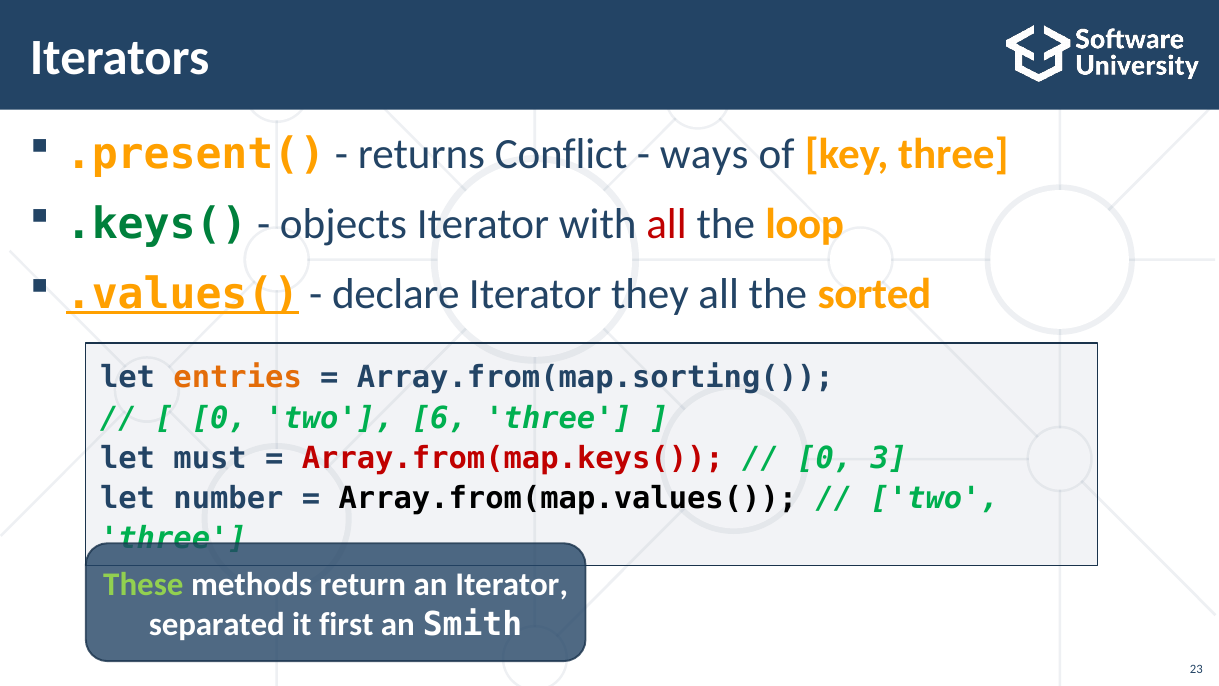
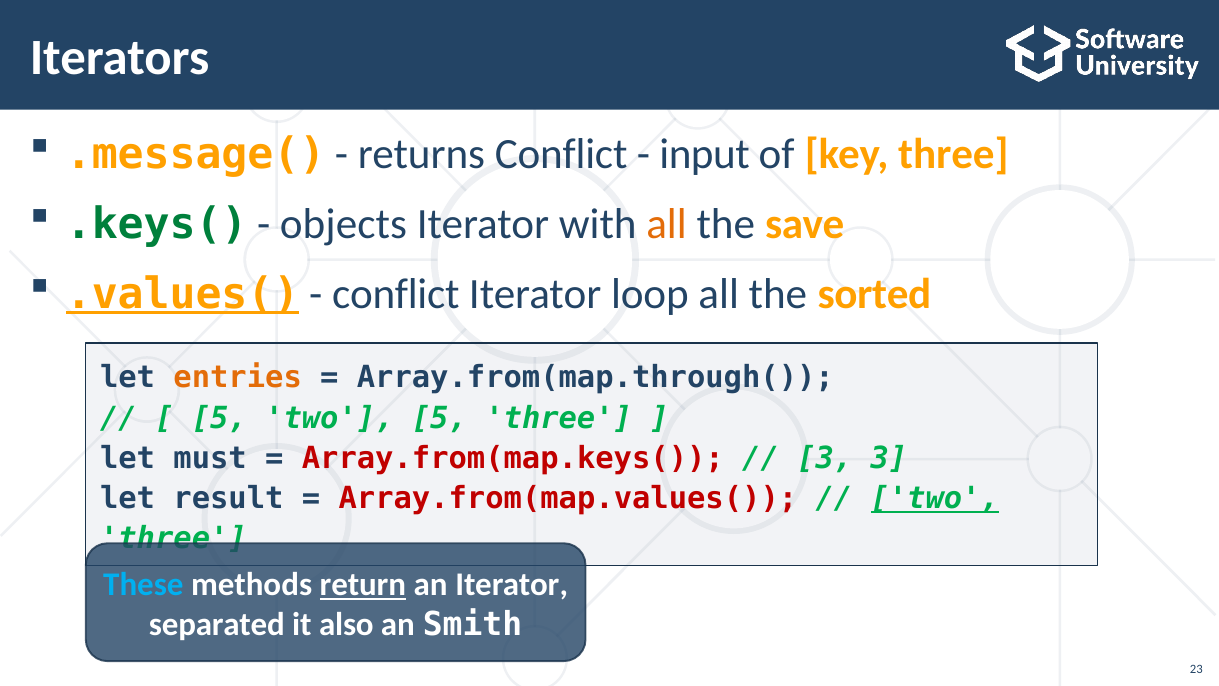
.present(: .present( -> .message( (196, 155)
ways: ways -> input (705, 155)
all colour: red -> orange (667, 224)
loop: loop -> save (805, 224)
declare: declare -> conflict (396, 294)
they: they -> loop (650, 294)
Array.from(map.sorting(: Array.from(map.sorting( -> Array.from(map.through( (595, 378)
0: 0 -> 5 (219, 418)
two 6: 6 -> 5 (439, 418)
0: 0 -> 3 (825, 458)
number: number -> result (228, 498)
Array.from(map.values( colour: black -> red (568, 498)
two underline: none -> present (935, 498)
These colour: light green -> light blue (143, 584)
return underline: none -> present (363, 584)
first: first -> also (346, 624)
